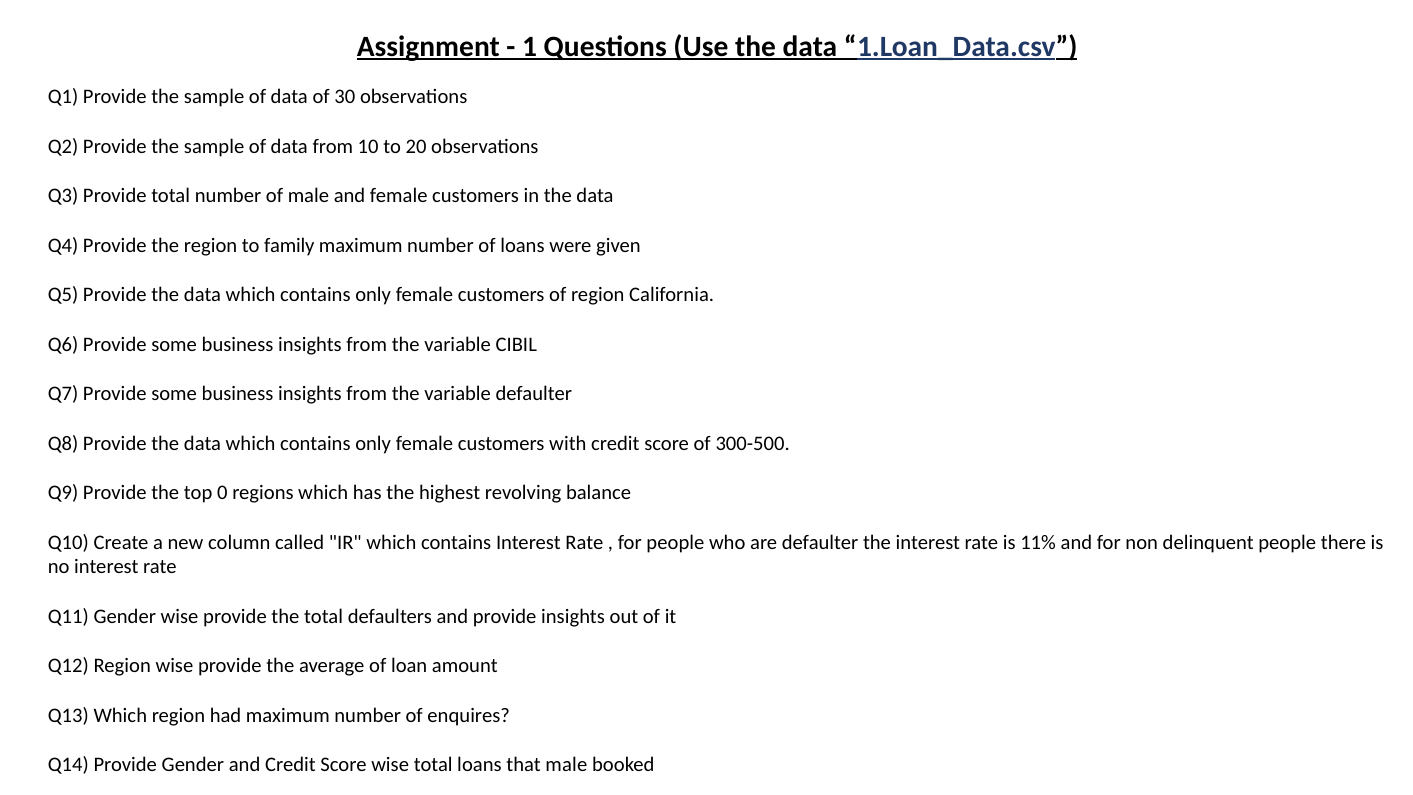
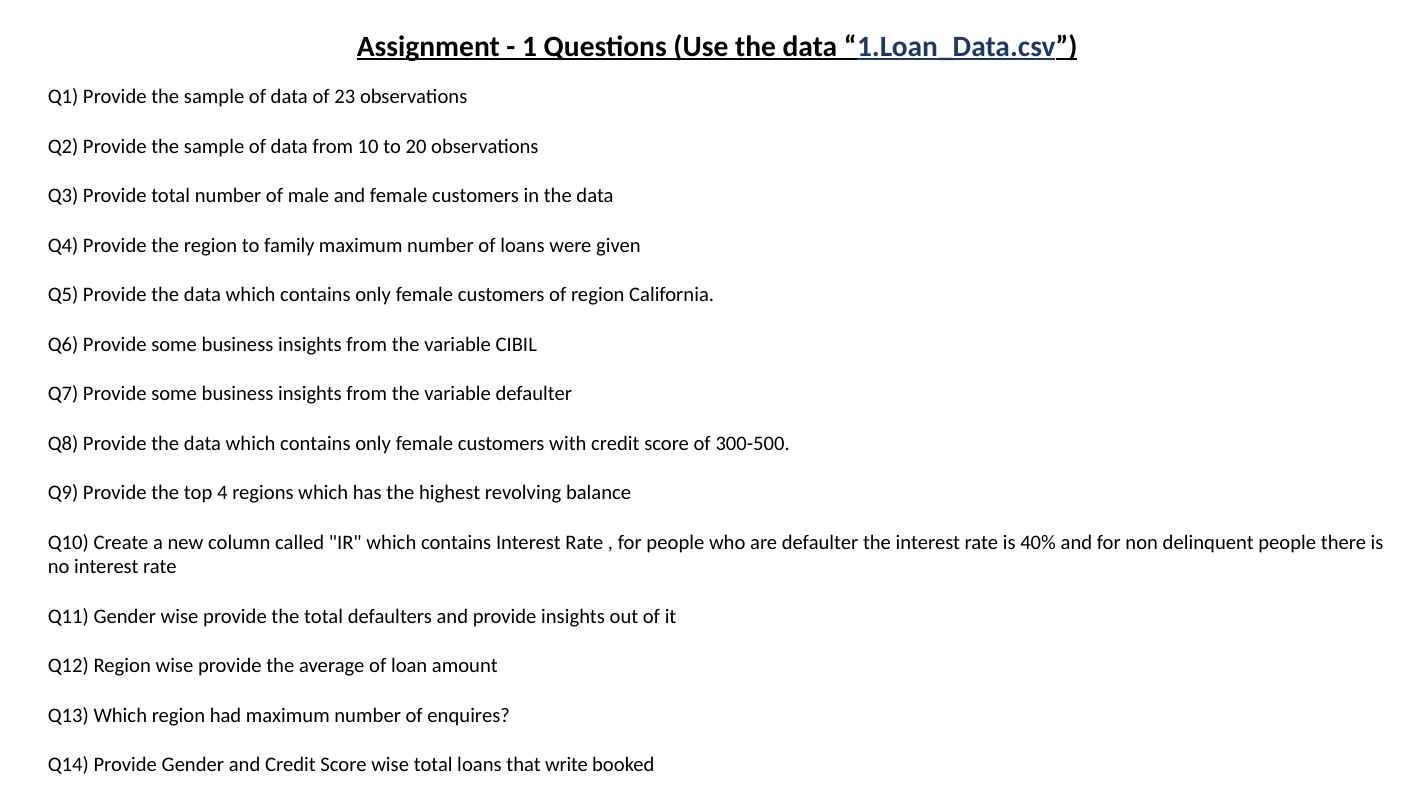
30: 30 -> 23 (345, 97)
0: 0 -> 4 (222, 493)
11%: 11% -> 40% (1038, 542)
that male: male -> write (567, 765)
